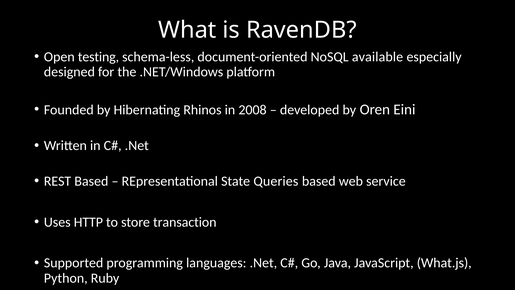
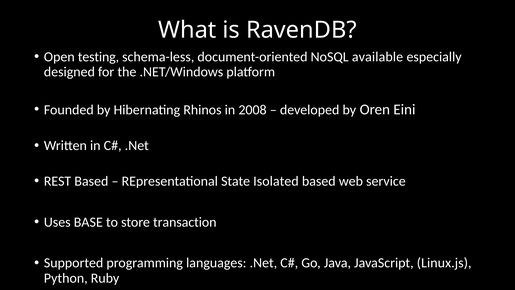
Queries: Queries -> Isolated (276, 181)
HTTP: HTTP -> BASE (88, 222)
What.js: What.js -> Linux.js (444, 263)
